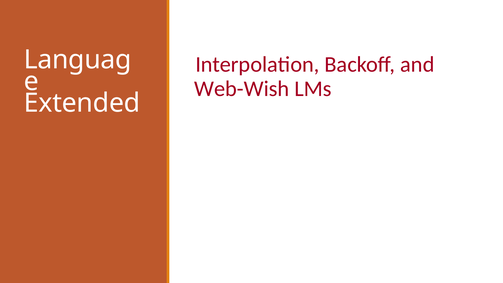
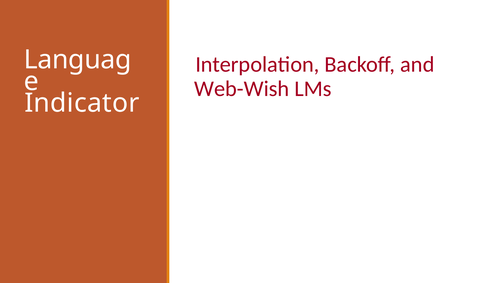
Extended: Extended -> Indicator (82, 103)
